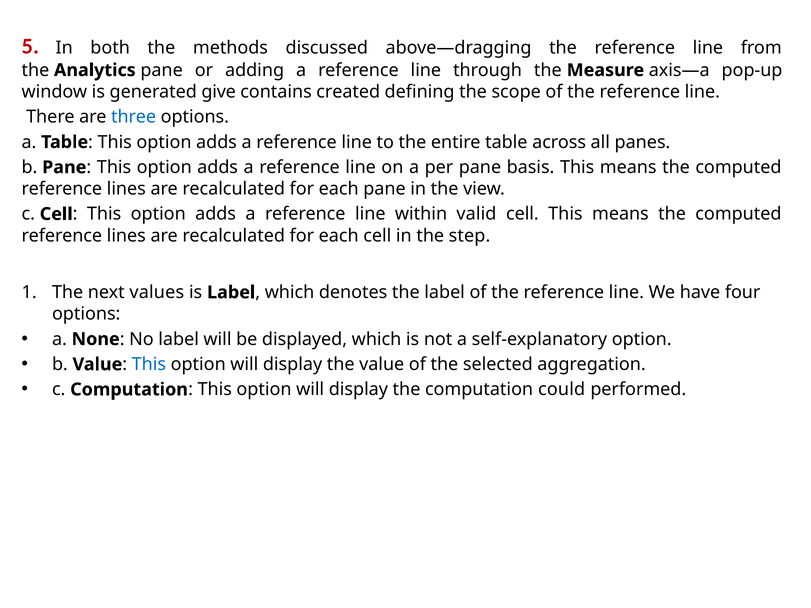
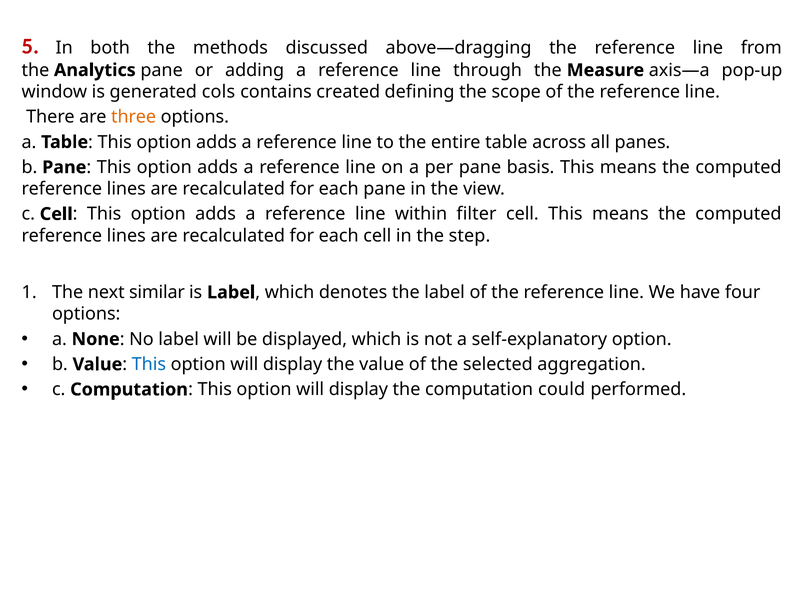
give: give -> cols (218, 92)
three colour: blue -> orange (134, 117)
valid: valid -> filter (476, 214)
values: values -> similar (157, 292)
